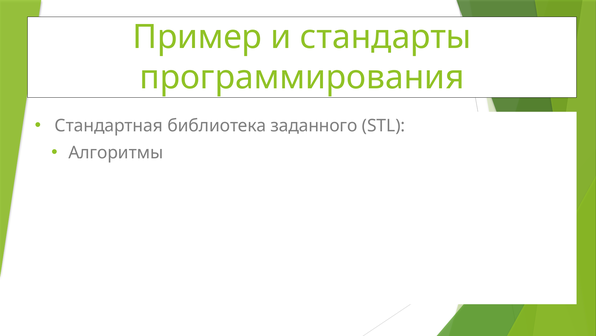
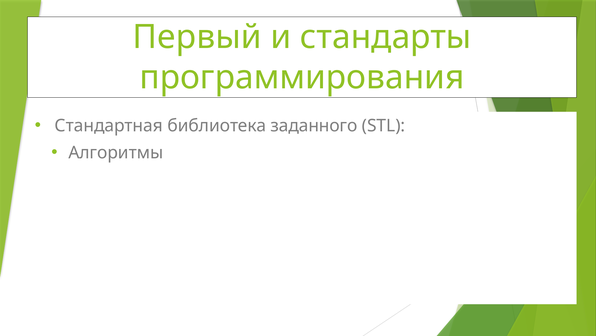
Пример: Пример -> Первый (197, 37)
